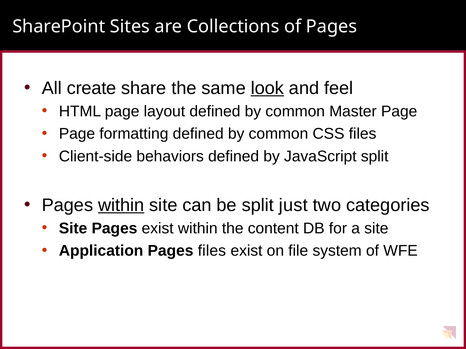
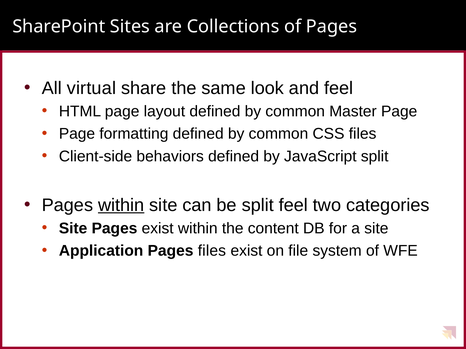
create: create -> virtual (91, 88)
look underline: present -> none (267, 88)
split just: just -> feel (293, 205)
